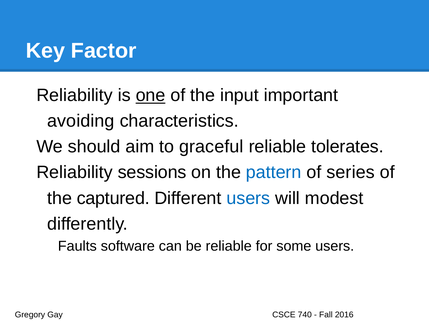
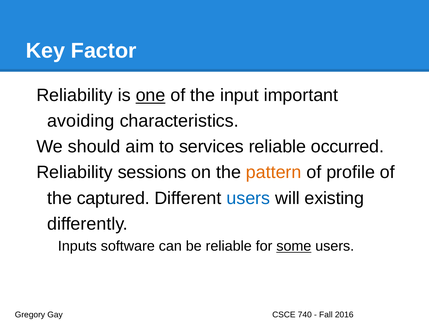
graceful: graceful -> services (211, 147)
tolerates: tolerates -> occurred (347, 147)
pattern colour: blue -> orange (274, 173)
series: series -> profile (351, 173)
modest: modest -> existing (334, 199)
Faults: Faults -> Inputs (77, 247)
some underline: none -> present (294, 247)
